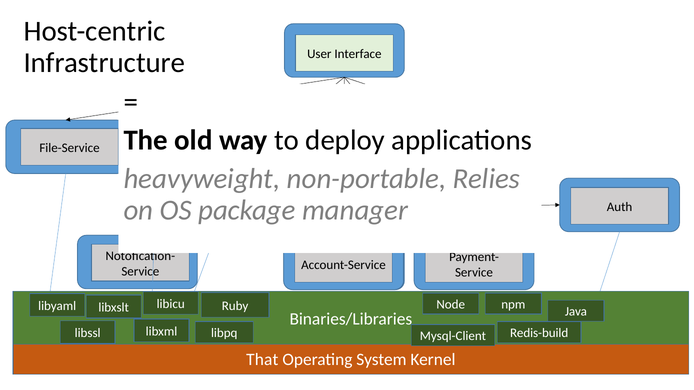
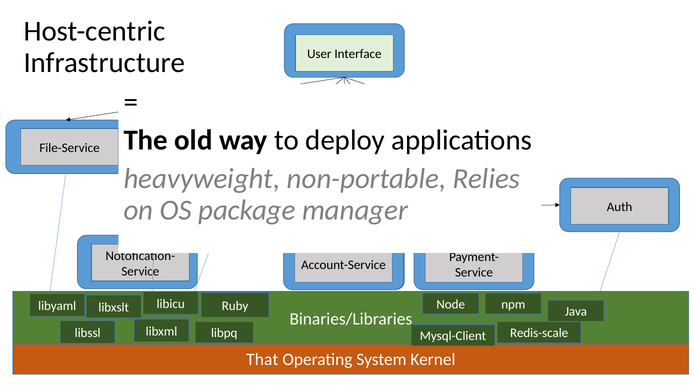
Redis-build: Redis-build -> Redis-scale (539, 333)
